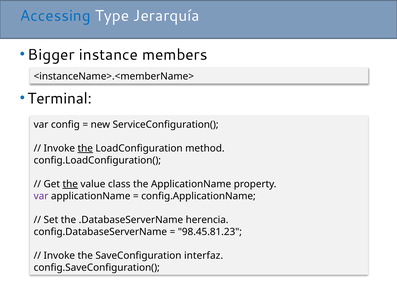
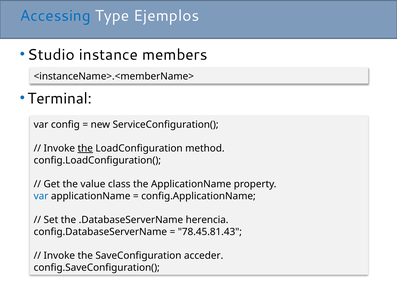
Jerarquía: Jerarquía -> Ejemplos (166, 16)
Bigger: Bigger -> Studio (51, 55)
the underline: present -> none (70, 184)
var colour: purple -> blue (41, 196)
98.45.81.23: 98.45.81.23 -> 78.45.81.43 (210, 232)
interfaz: interfaz -> acceder (204, 255)
